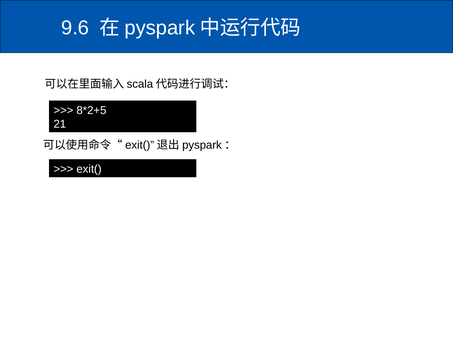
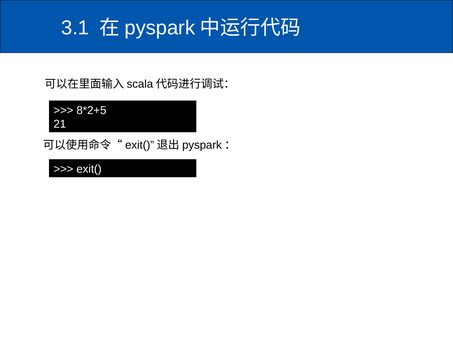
9.6: 9.6 -> 3.1 (75, 28)
